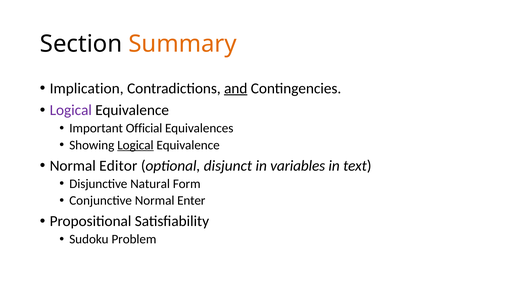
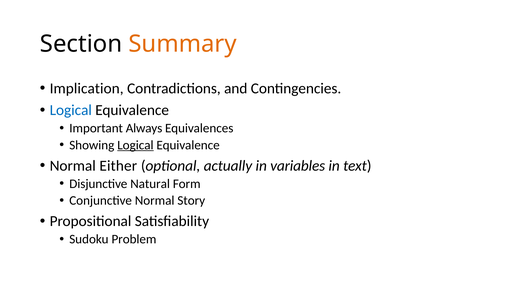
and underline: present -> none (236, 88)
Logical colour: purple -> blue (71, 110)
Official: Official -> Always (144, 128)
Editor: Editor -> Either (118, 166)
disjunct: disjunct -> actually (228, 166)
Enter: Enter -> Story (191, 201)
